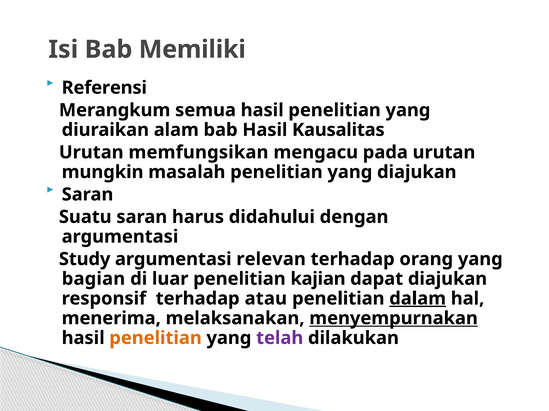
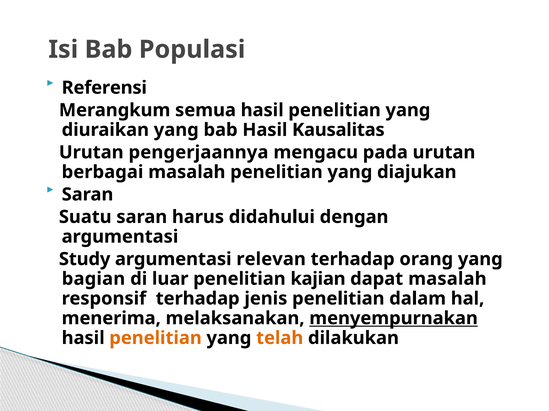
Memiliki: Memiliki -> Populasi (192, 50)
diuraikan alam: alam -> yang (176, 130)
memfungsikan: memfungsikan -> pengerjaannya (198, 153)
mungkin: mungkin -> berbagai (103, 172)
dapat diajukan: diajukan -> masalah (447, 279)
atau: atau -> jenis (266, 299)
dalam underline: present -> none (418, 299)
telah colour: purple -> orange (280, 339)
